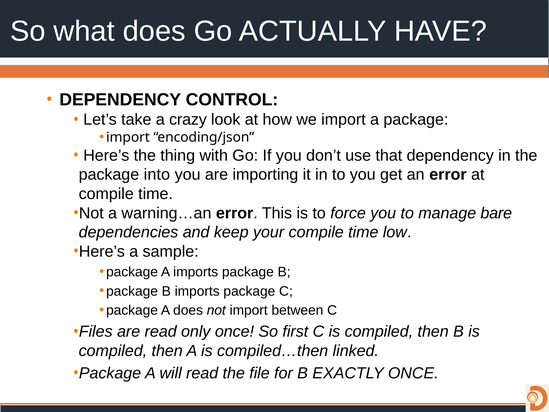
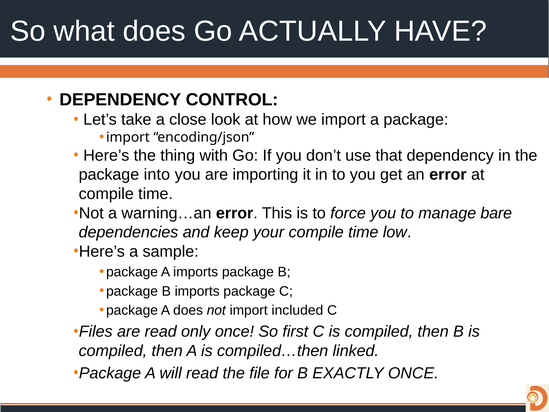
crazy: crazy -> close (188, 120)
between: between -> included (297, 310)
